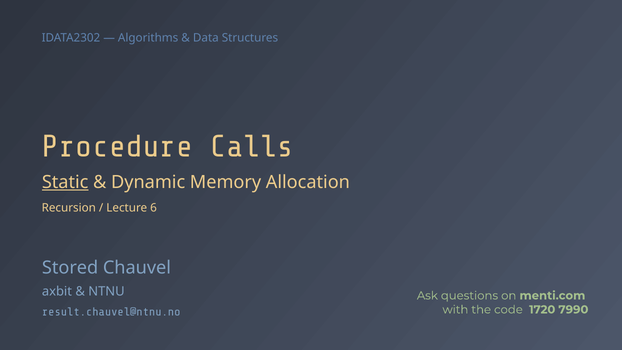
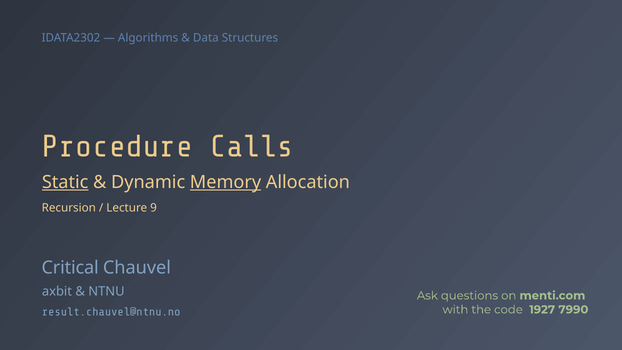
Memory underline: none -> present (226, 182)
6: 6 -> 9 (154, 208)
Stored: Stored -> Critical (70, 268)
1720: 1720 -> 1927 (542, 309)
